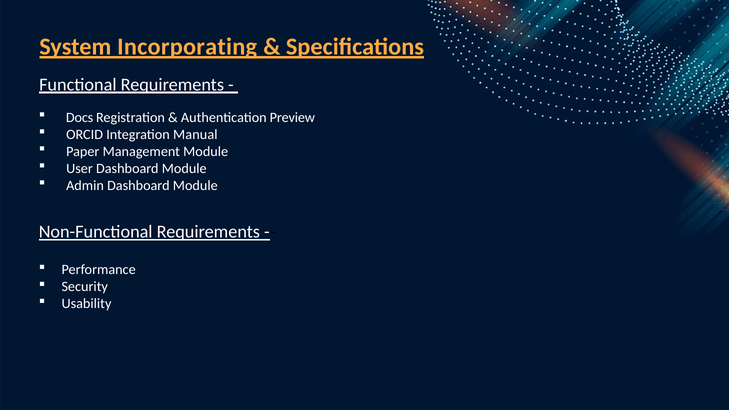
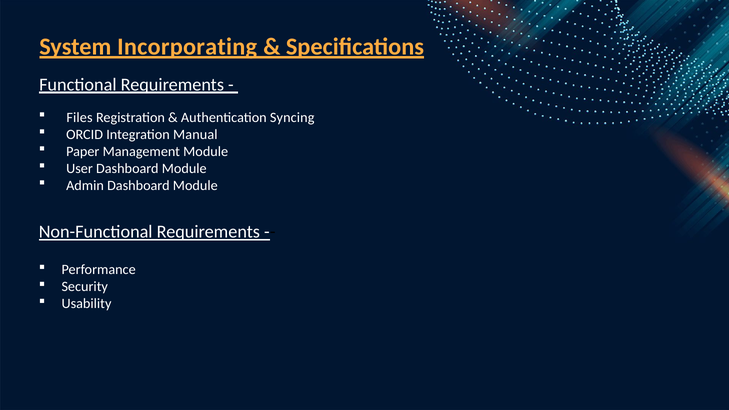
Docs: Docs -> Files (79, 117)
Preview: Preview -> Syncing (292, 117)
